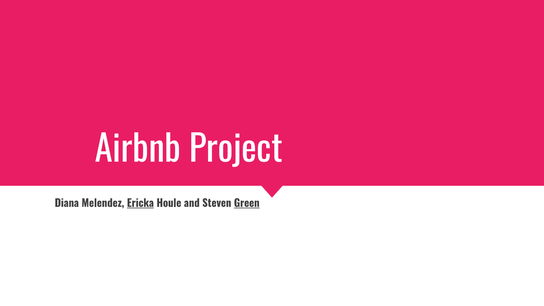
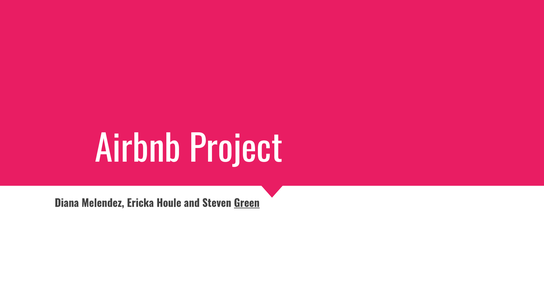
Ericka underline: present -> none (140, 203)
